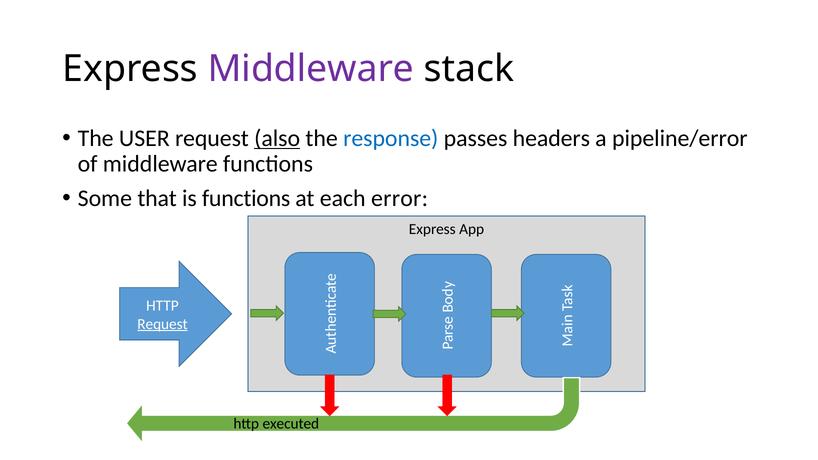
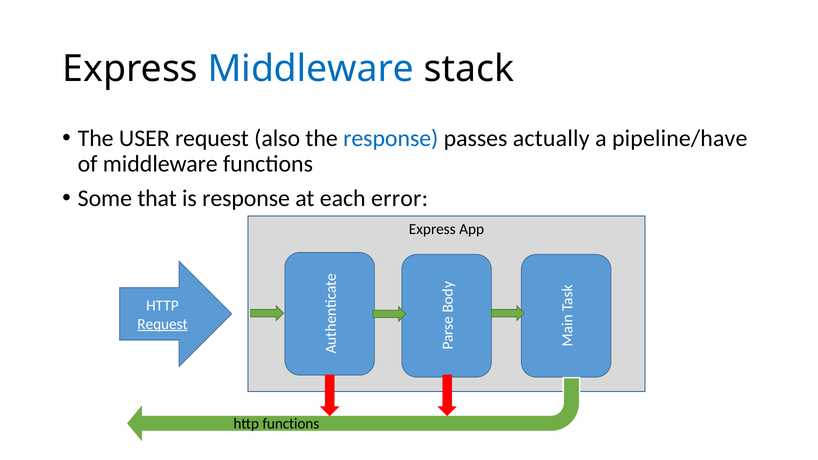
Middleware colour: purple -> blue (311, 69)
also underline: present -> none (277, 138)
headers: headers -> actually (551, 138)
pipeline/error: pipeline/error -> pipeline/have (680, 138)
is functions: functions -> response (246, 198)
http executed: executed -> functions (291, 424)
